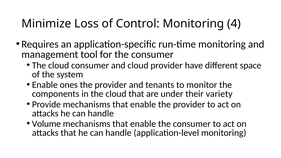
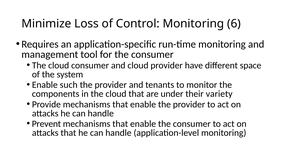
4: 4 -> 6 (234, 24)
ones: ones -> such (69, 85)
Volume: Volume -> Prevent (46, 124)
